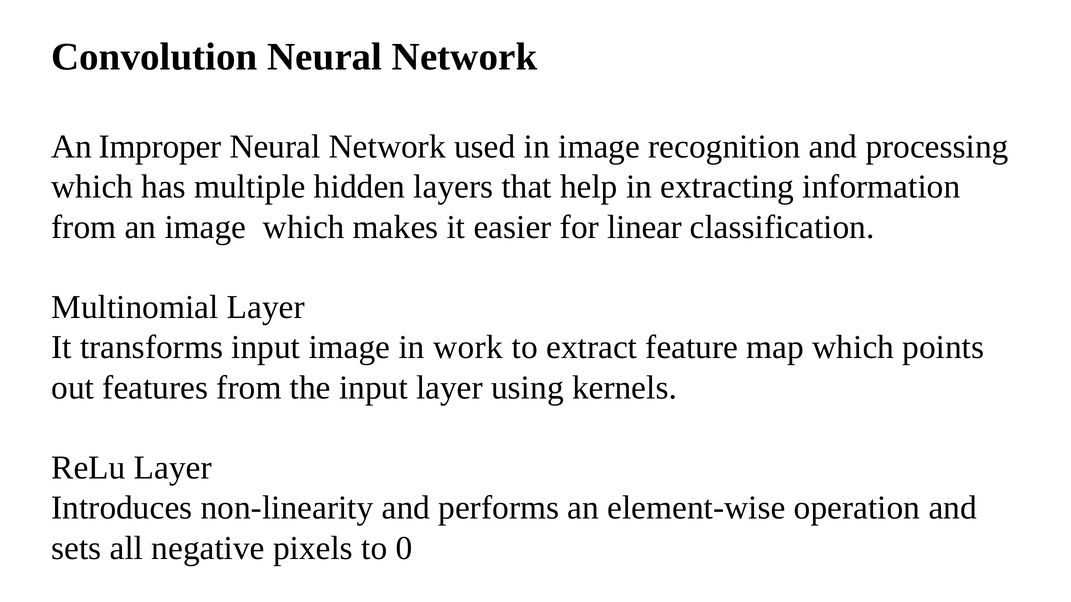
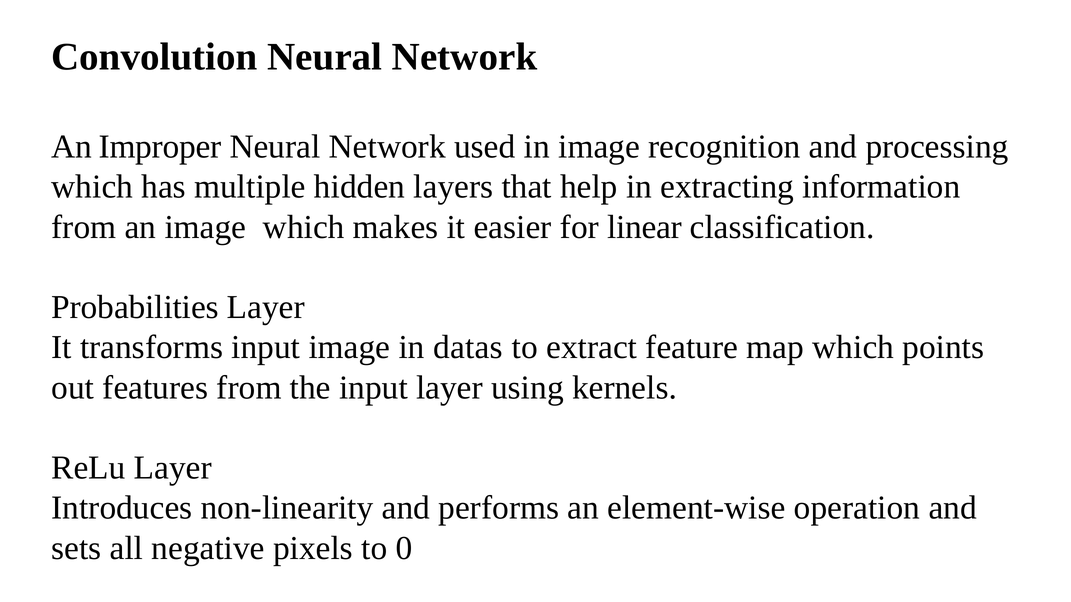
Multinomial: Multinomial -> Probabilities (135, 307)
work: work -> datas (468, 348)
